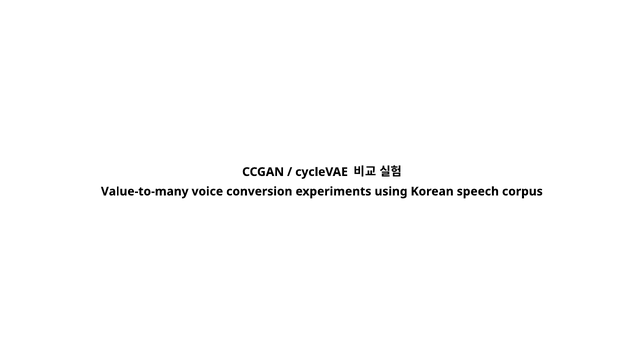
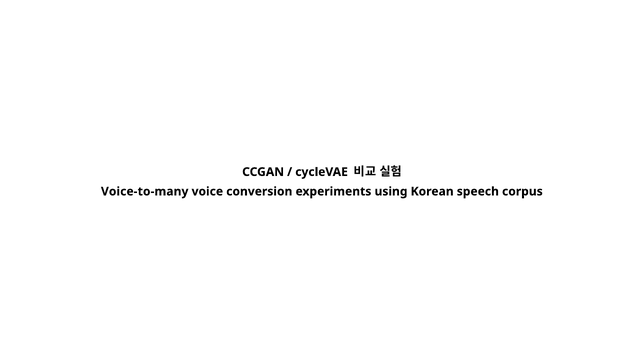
Value-to-many: Value-to-many -> Voice-to-many (145, 192)
